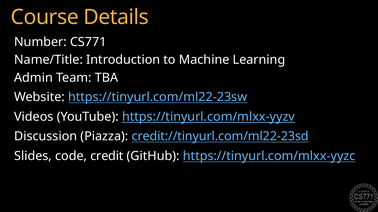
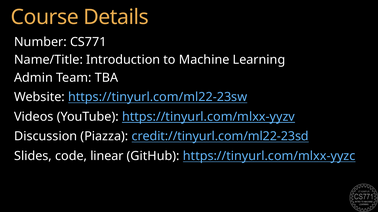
credit: credit -> linear (107, 156)
